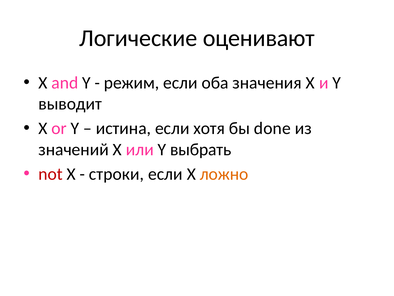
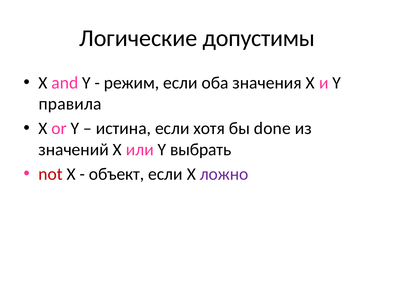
оценивают: оценивают -> допустимы (259, 38)
выводит: выводит -> правила (70, 104)
строки: строки -> объект (117, 174)
ложно colour: orange -> purple (224, 174)
